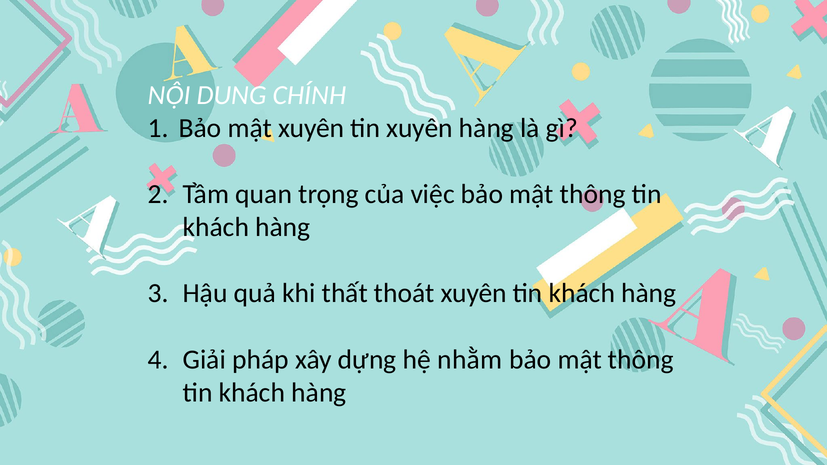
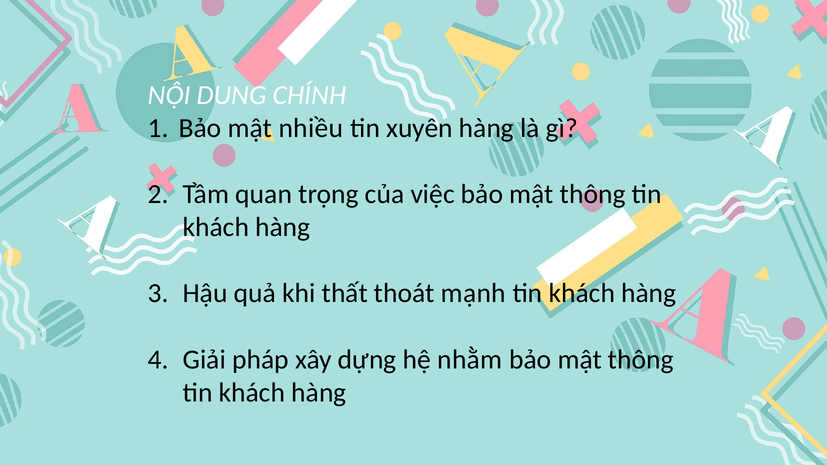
mật xuyên: xuyên -> nhiều (311, 128)
thoát xuyên: xuyên -> mạnh (473, 293)
